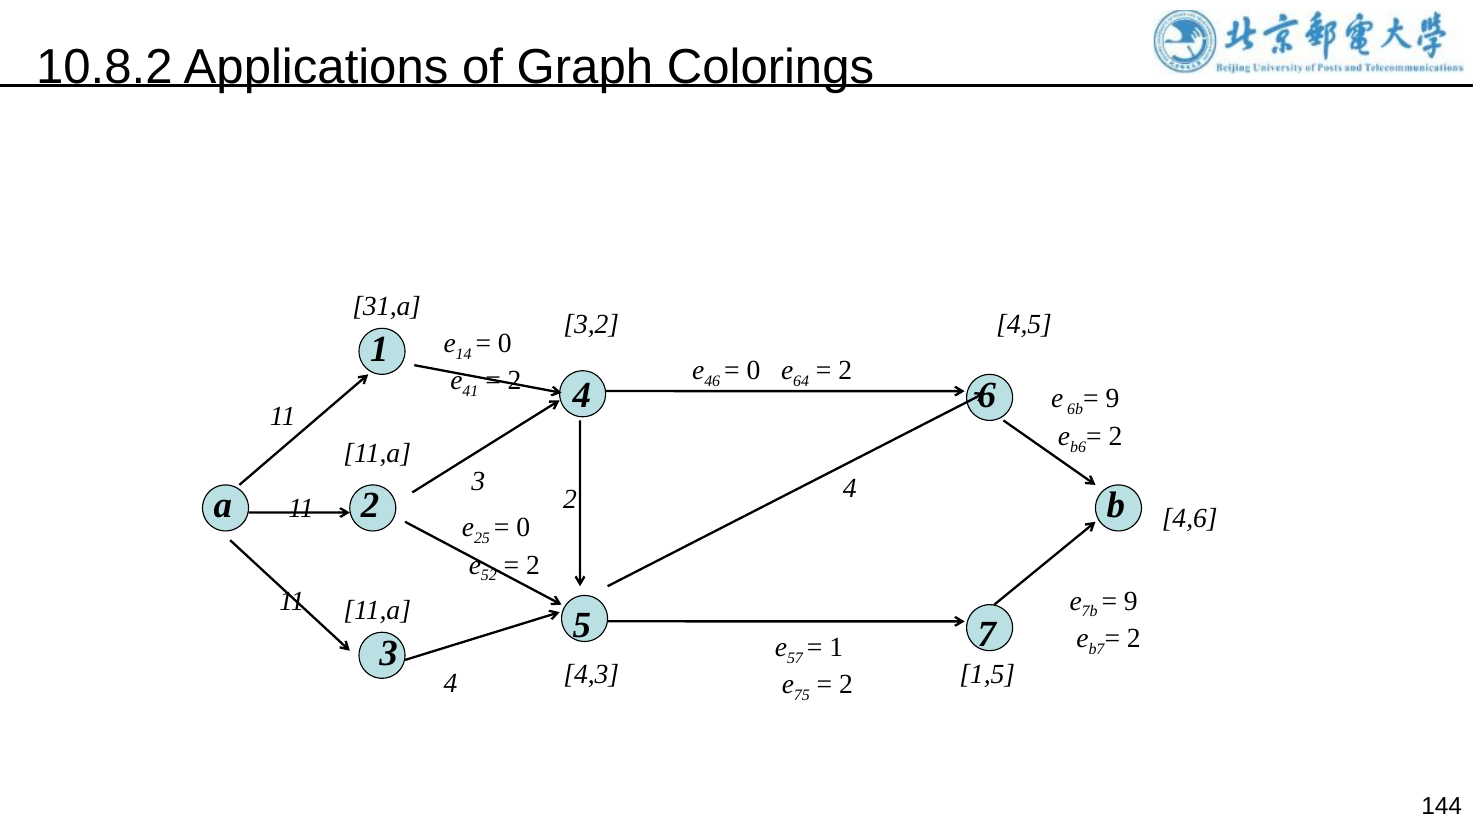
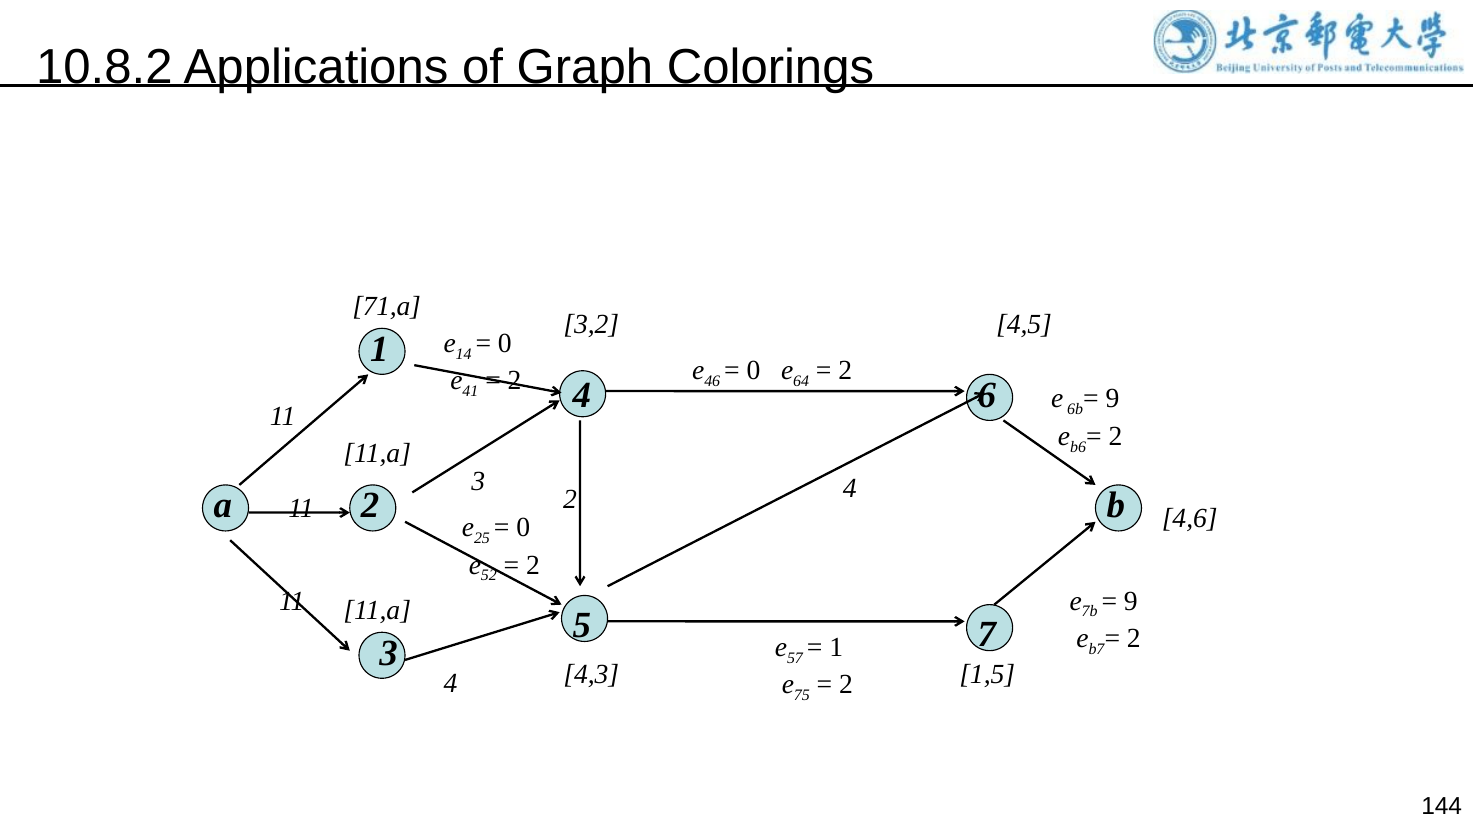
31,a: 31,a -> 71,a (387, 306)
